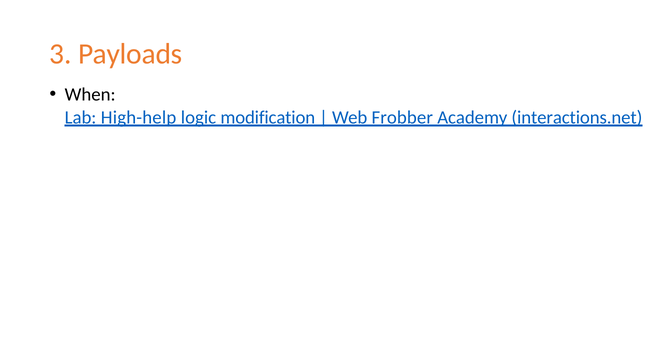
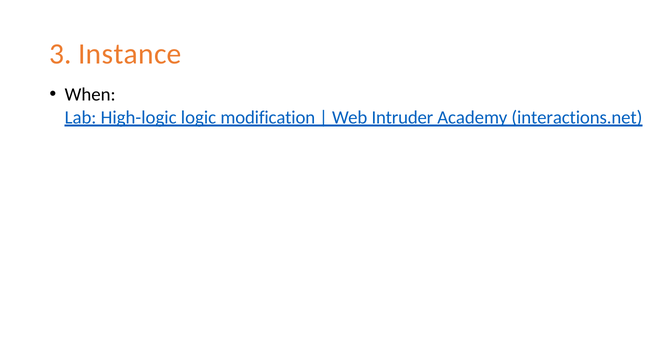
Payloads: Payloads -> Instance (130, 54)
High-help: High-help -> High-logic (139, 117)
Frobber: Frobber -> Intruder (402, 117)
